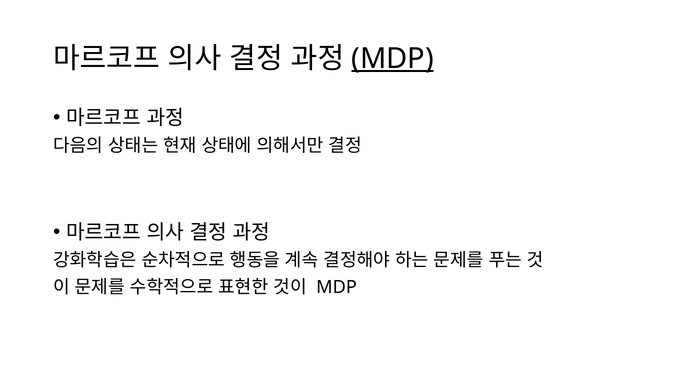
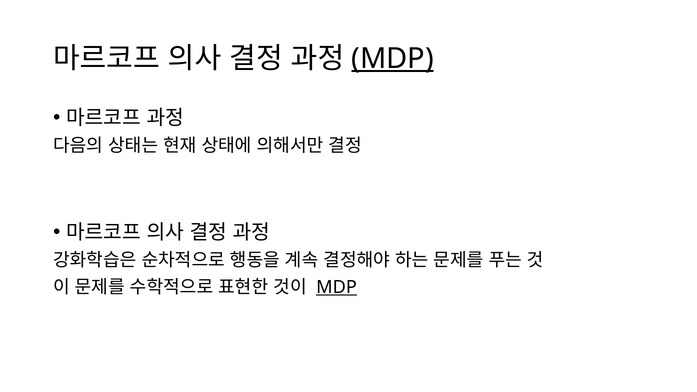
MDP underline: none -> present (337, 287)
